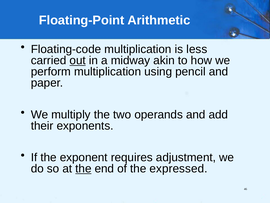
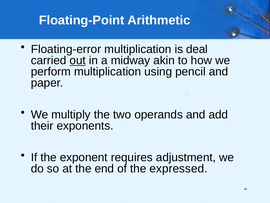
Floating-code: Floating-code -> Floating-error (66, 49)
less: less -> deal (197, 49)
the underline: present -> none (83, 168)
